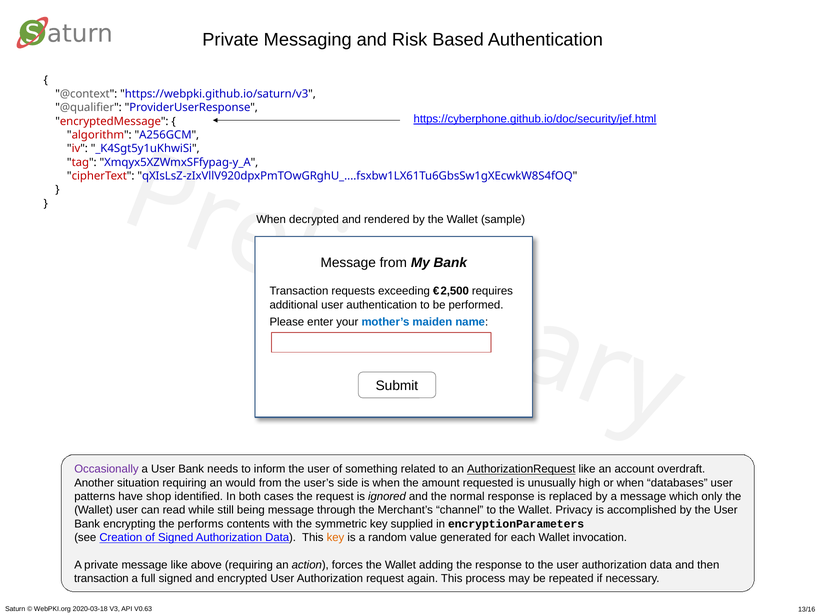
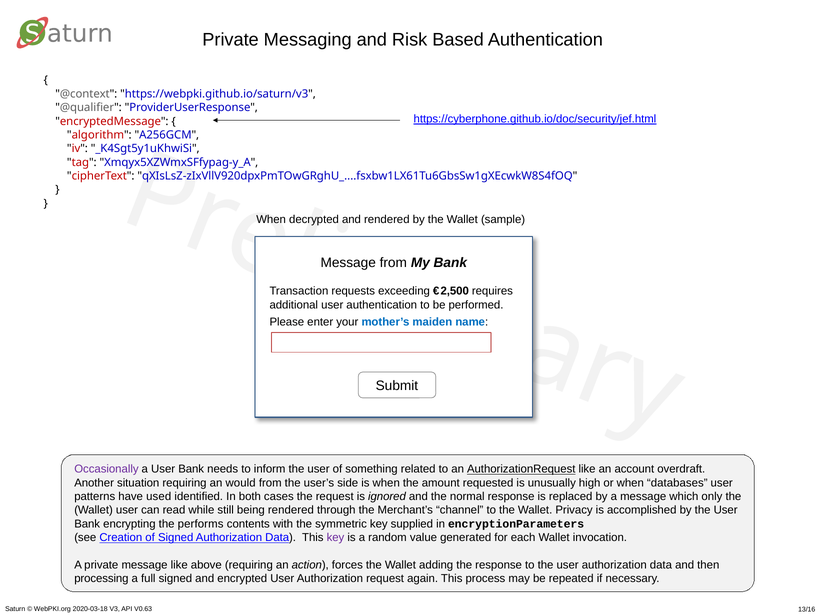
shop: shop -> used (159, 496)
being message: message -> rendered (291, 510)
key colour: orange -> purple (335, 538)
transaction: transaction -> processing (101, 579)
